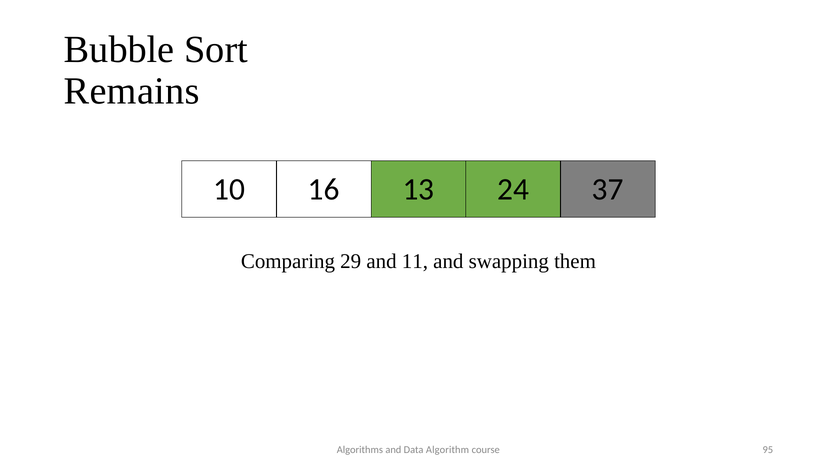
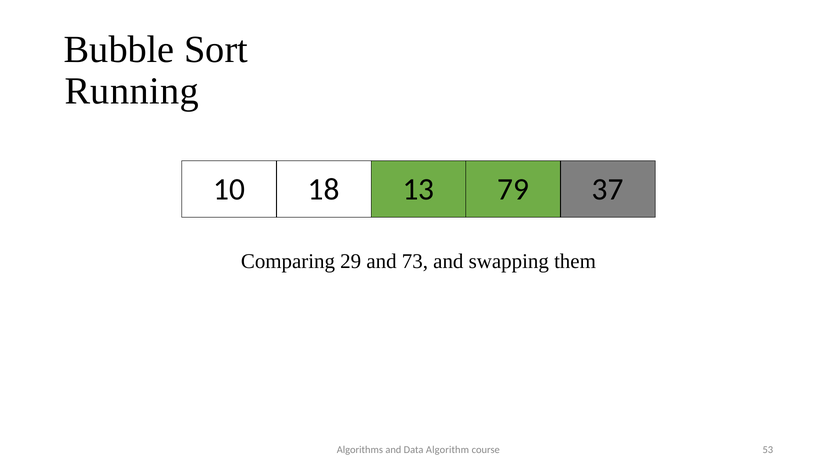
Remains: Remains -> Running (132, 91)
16: 16 -> 18 (324, 189)
24: 24 -> 79 (513, 189)
11: 11 -> 73 (415, 261)
95: 95 -> 53 (768, 450)
